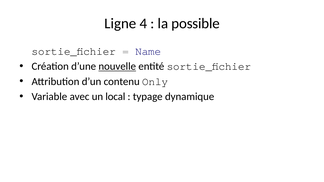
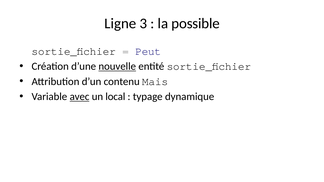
4: 4 -> 3 (143, 24)
Name: Name -> Peut (148, 51)
Only: Only -> Mais (155, 82)
avec underline: none -> present (80, 97)
